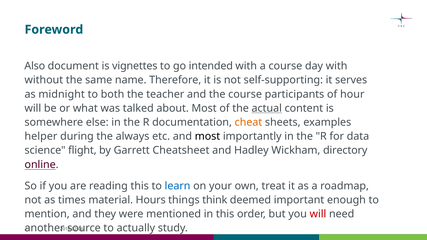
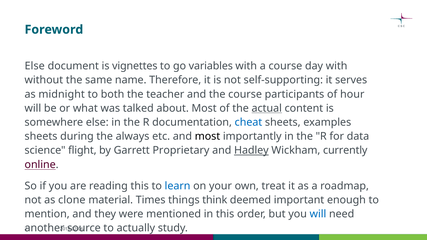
Also: Also -> Else (35, 66)
intended: intended -> variables (211, 66)
cheat colour: orange -> blue (248, 122)
helper: helper -> sheets (41, 136)
Cheatsheet: Cheatsheet -> Proprietary (181, 151)
Hadley underline: none -> present (251, 151)
directory: directory -> currently (345, 151)
times: times -> clone (72, 200)
Hours: Hours -> Times (151, 200)
will colour: red -> blue (318, 214)
